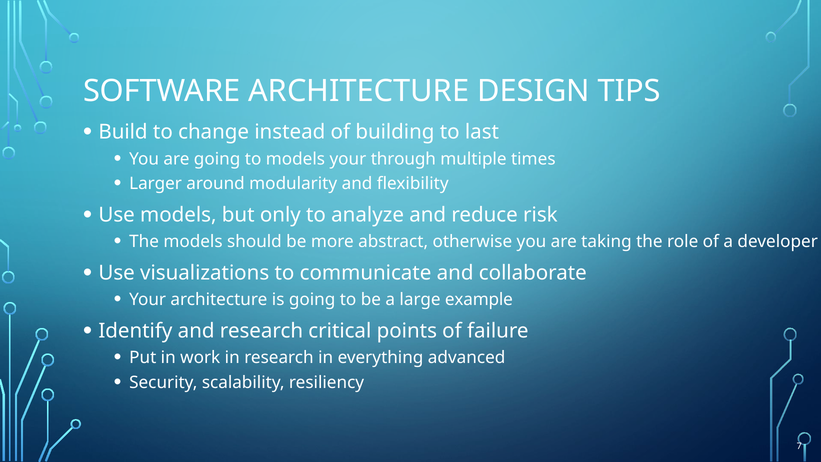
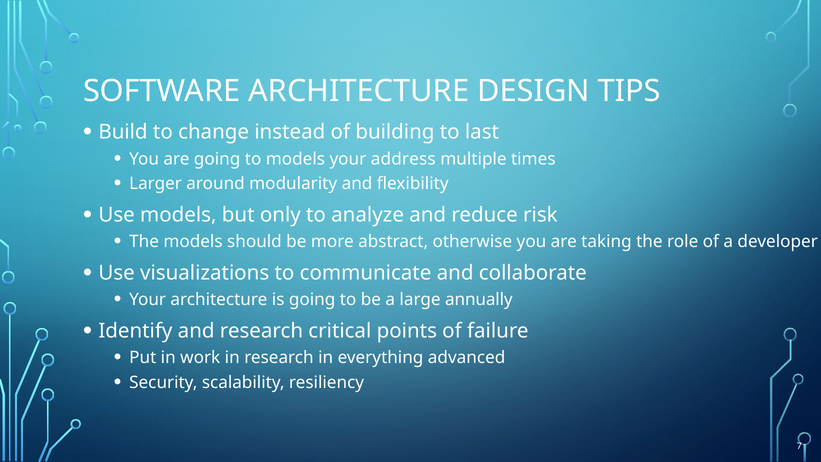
through: through -> address (403, 159)
example: example -> annually (479, 300)
